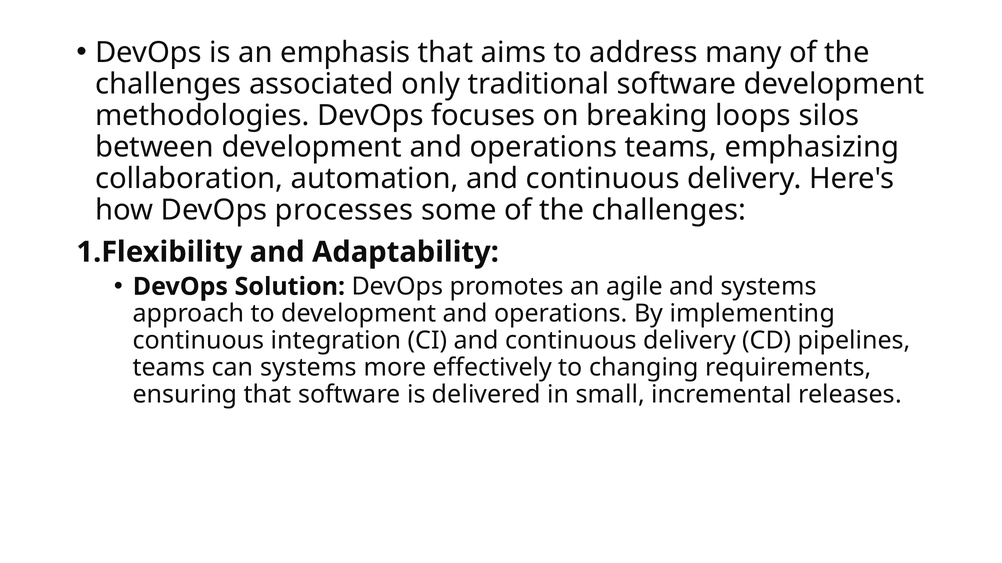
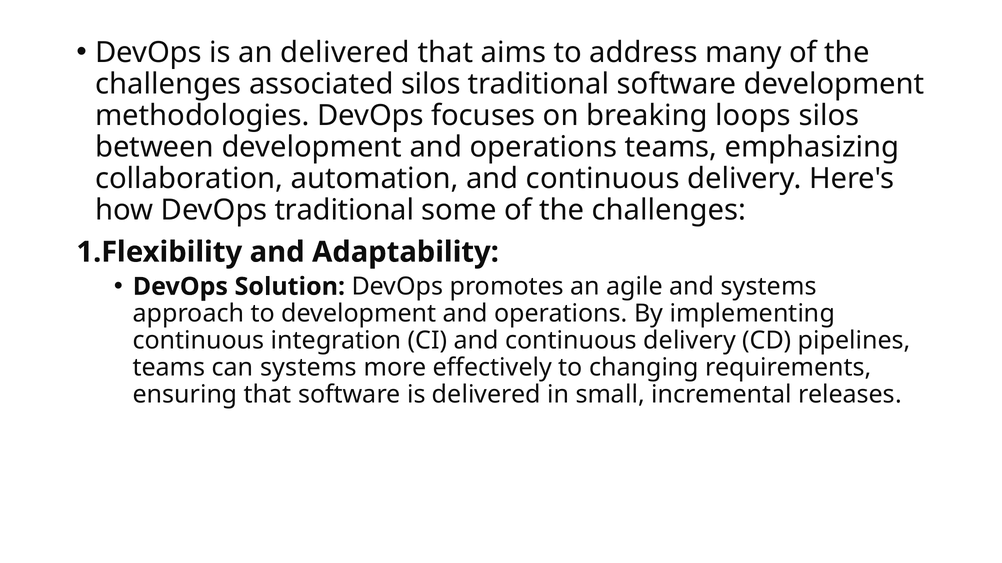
an emphasis: emphasis -> delivered (345, 52)
associated only: only -> silos (431, 84)
DevOps processes: processes -> traditional (344, 210)
